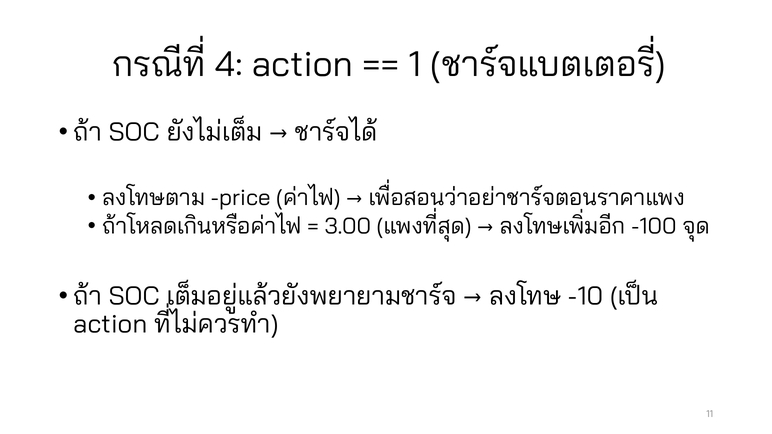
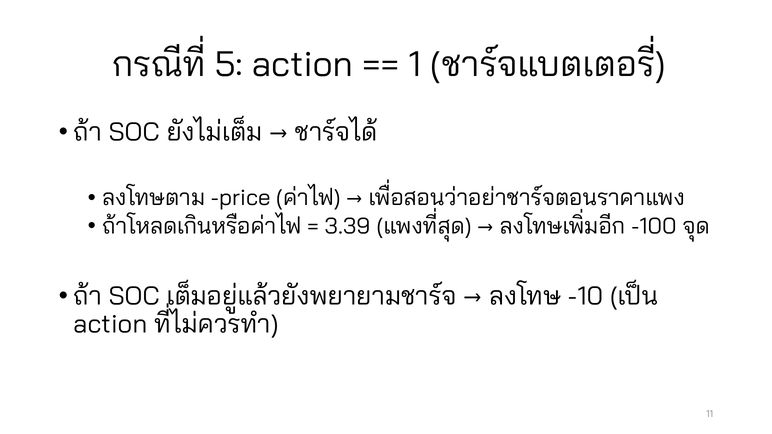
4: 4 -> 5 (229, 65)
3.00: 3.00 -> 3.39 (348, 227)
